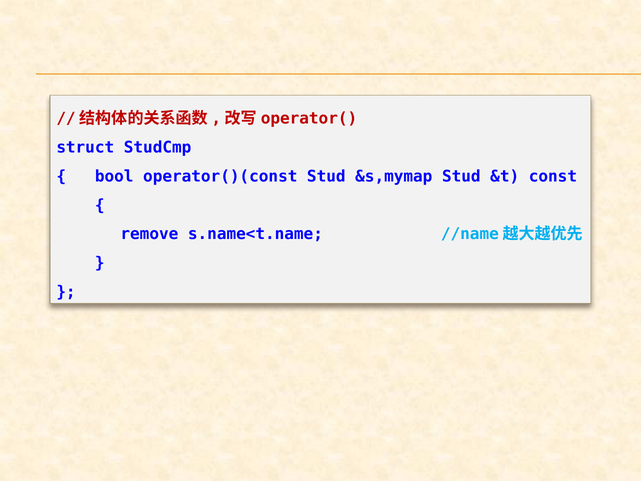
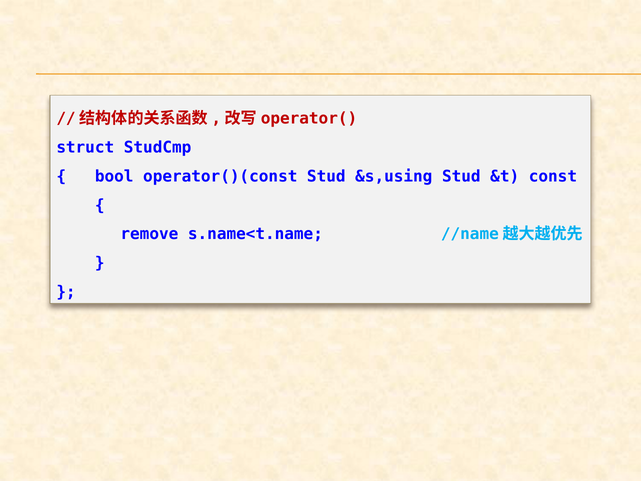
&s,mymap: &s,mymap -> &s,using (394, 176)
